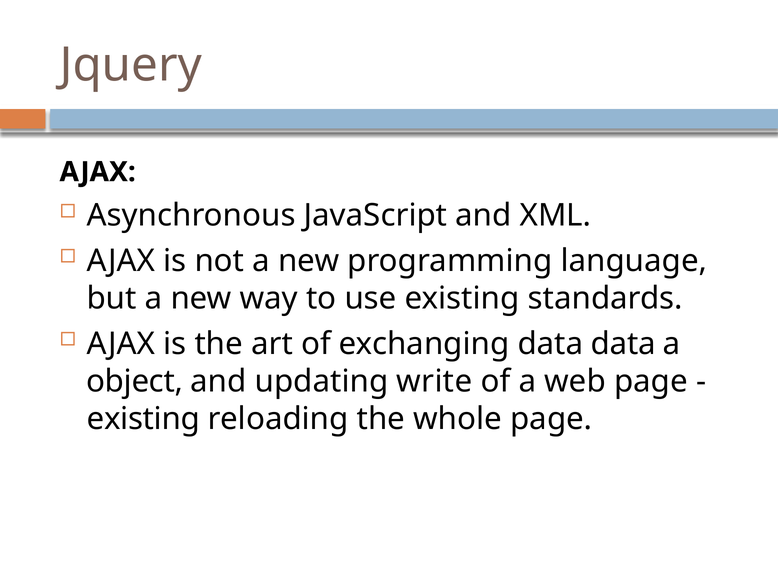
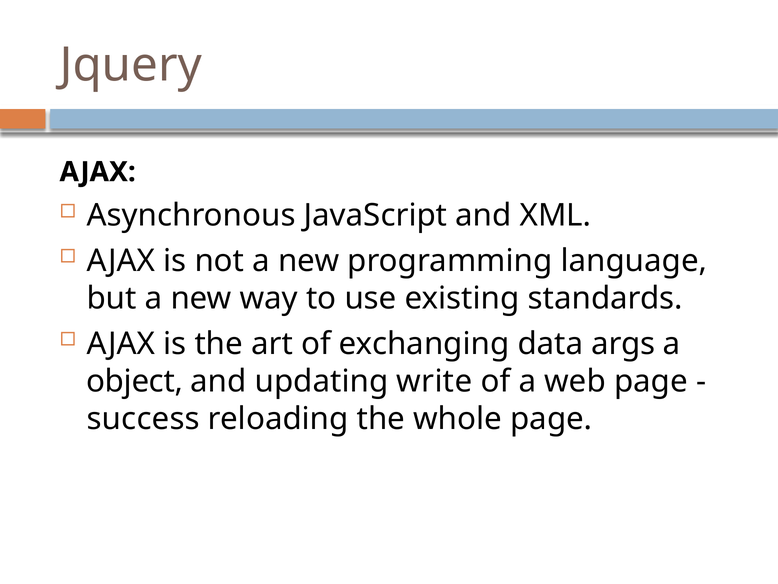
data data: data -> args (623, 343)
existing: existing -> success (143, 419)
